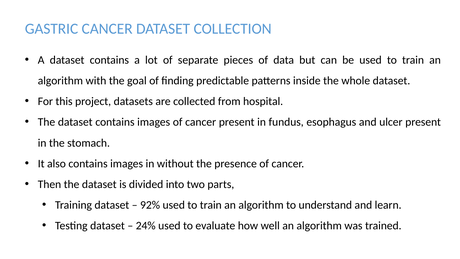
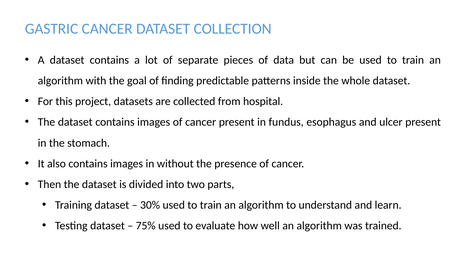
92%: 92% -> 30% (150, 205)
24%: 24% -> 75% (146, 226)
